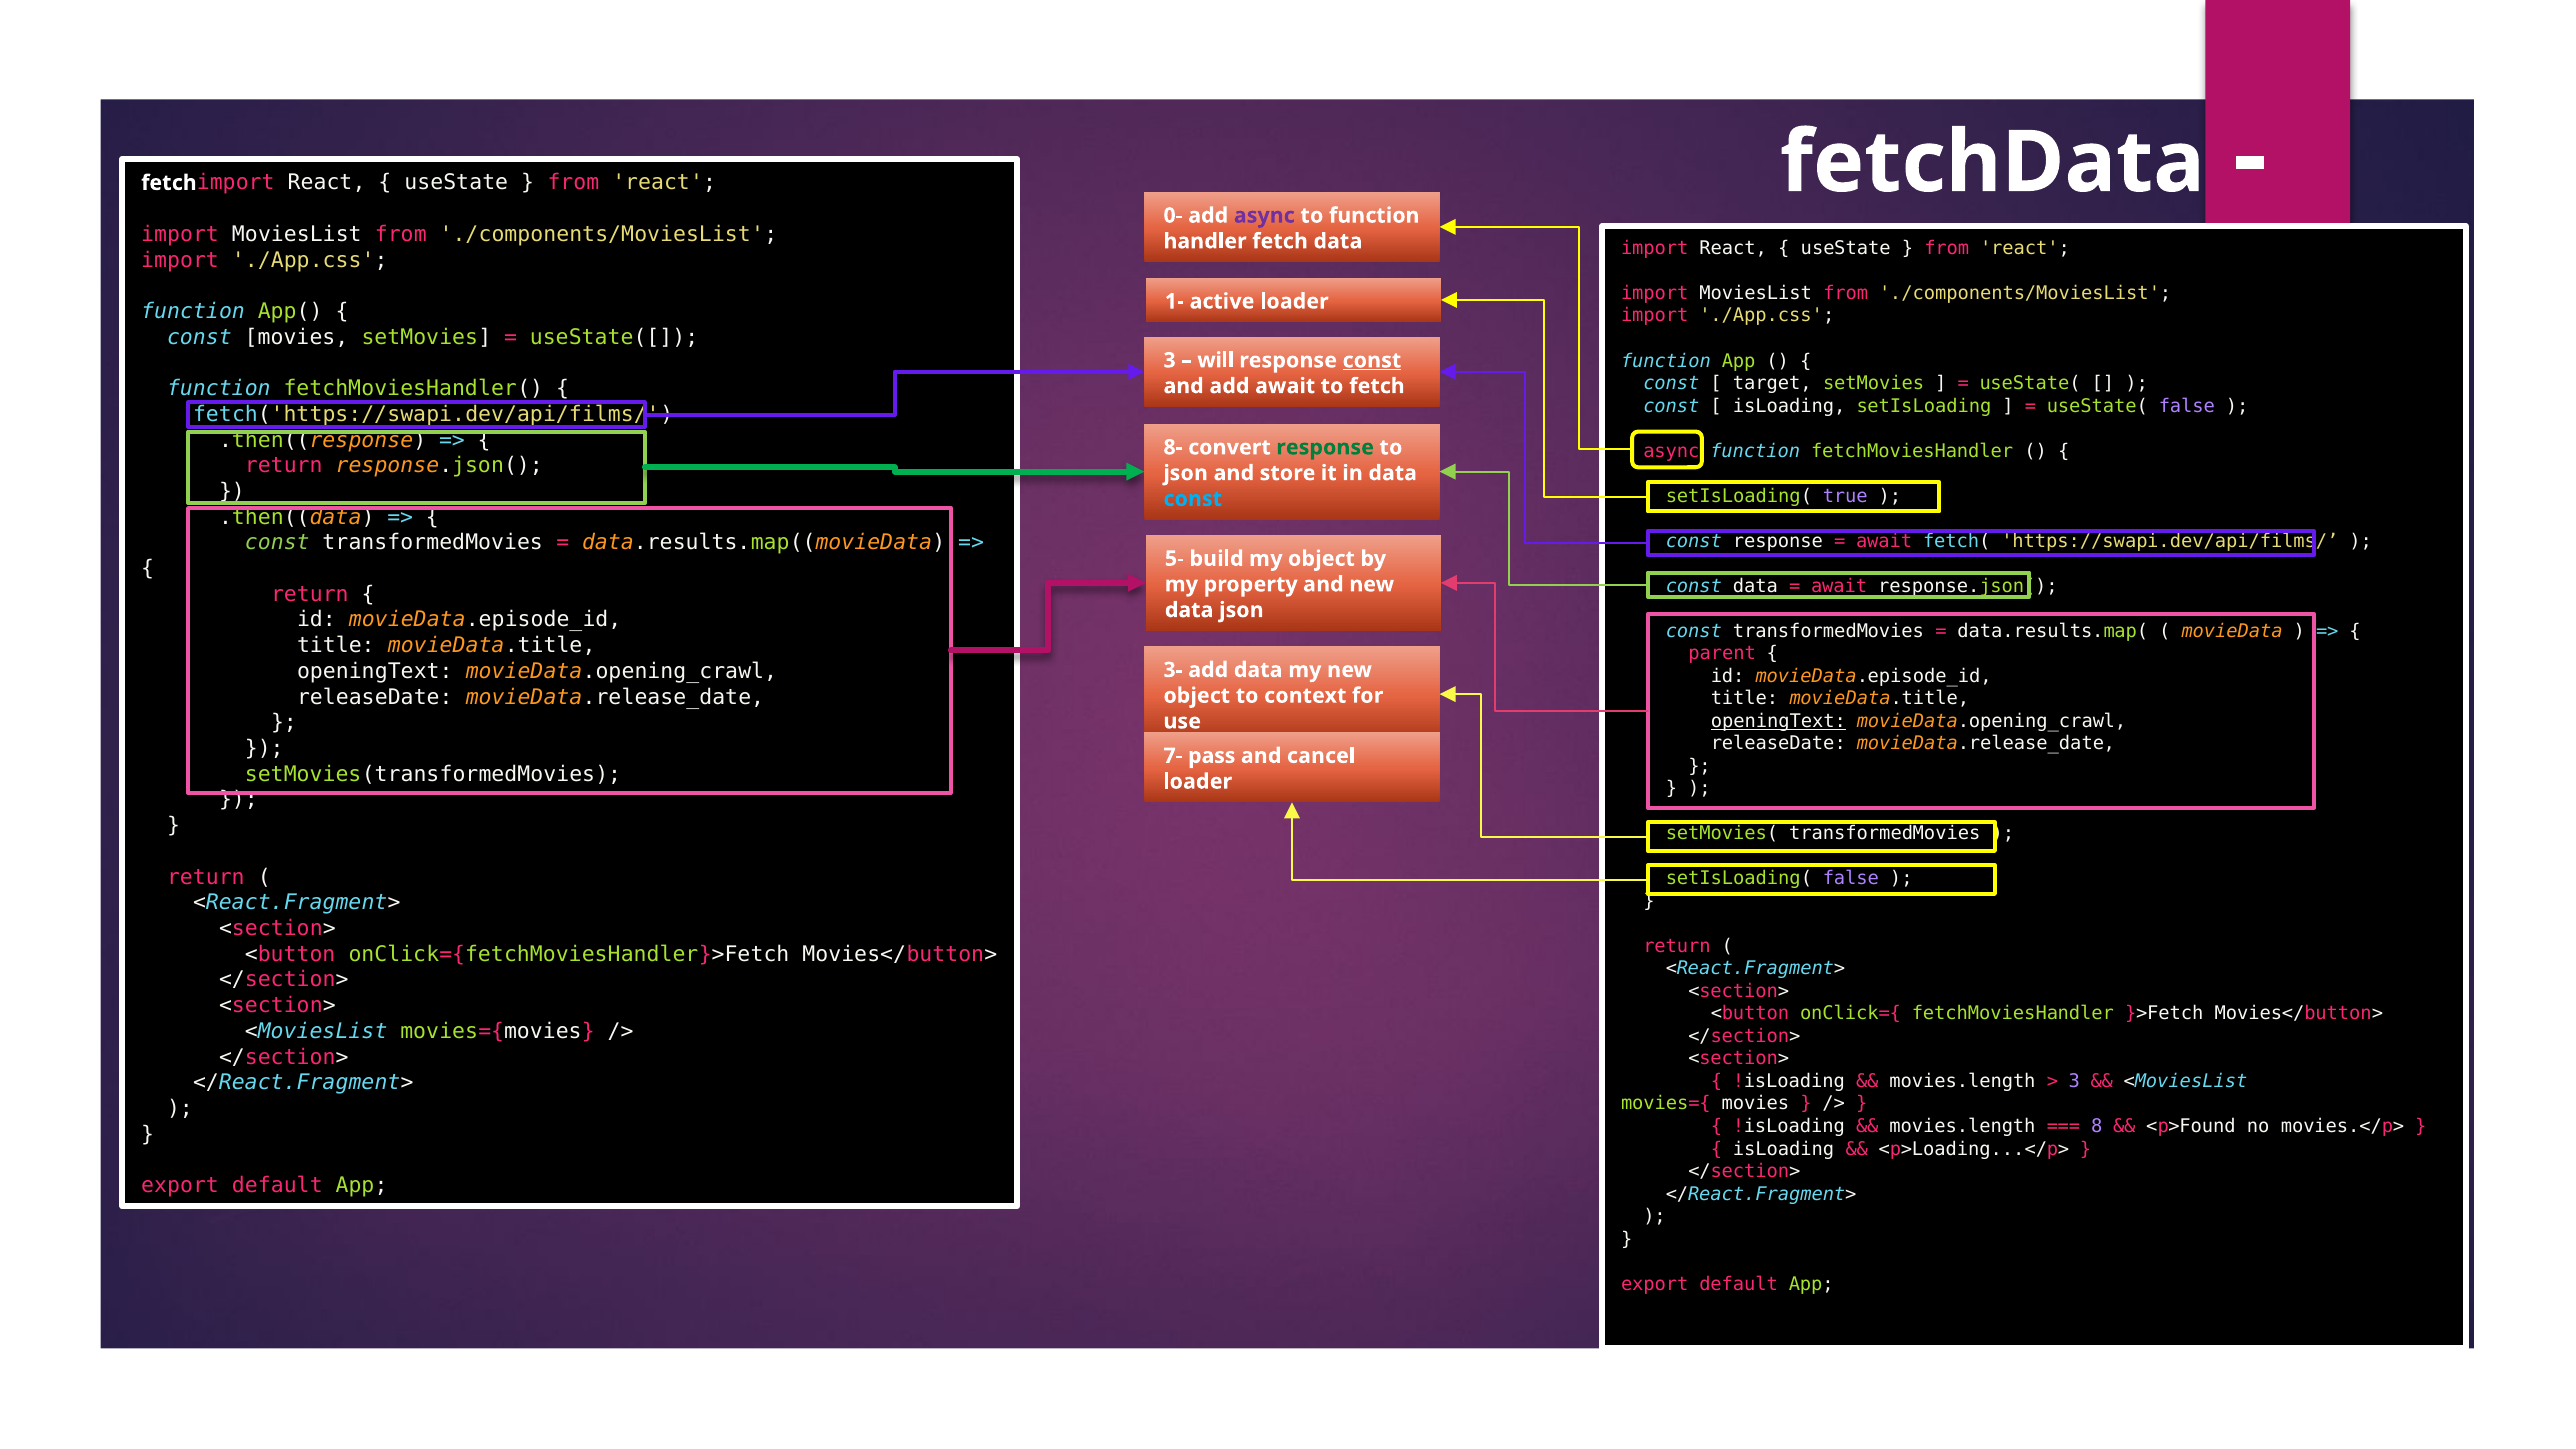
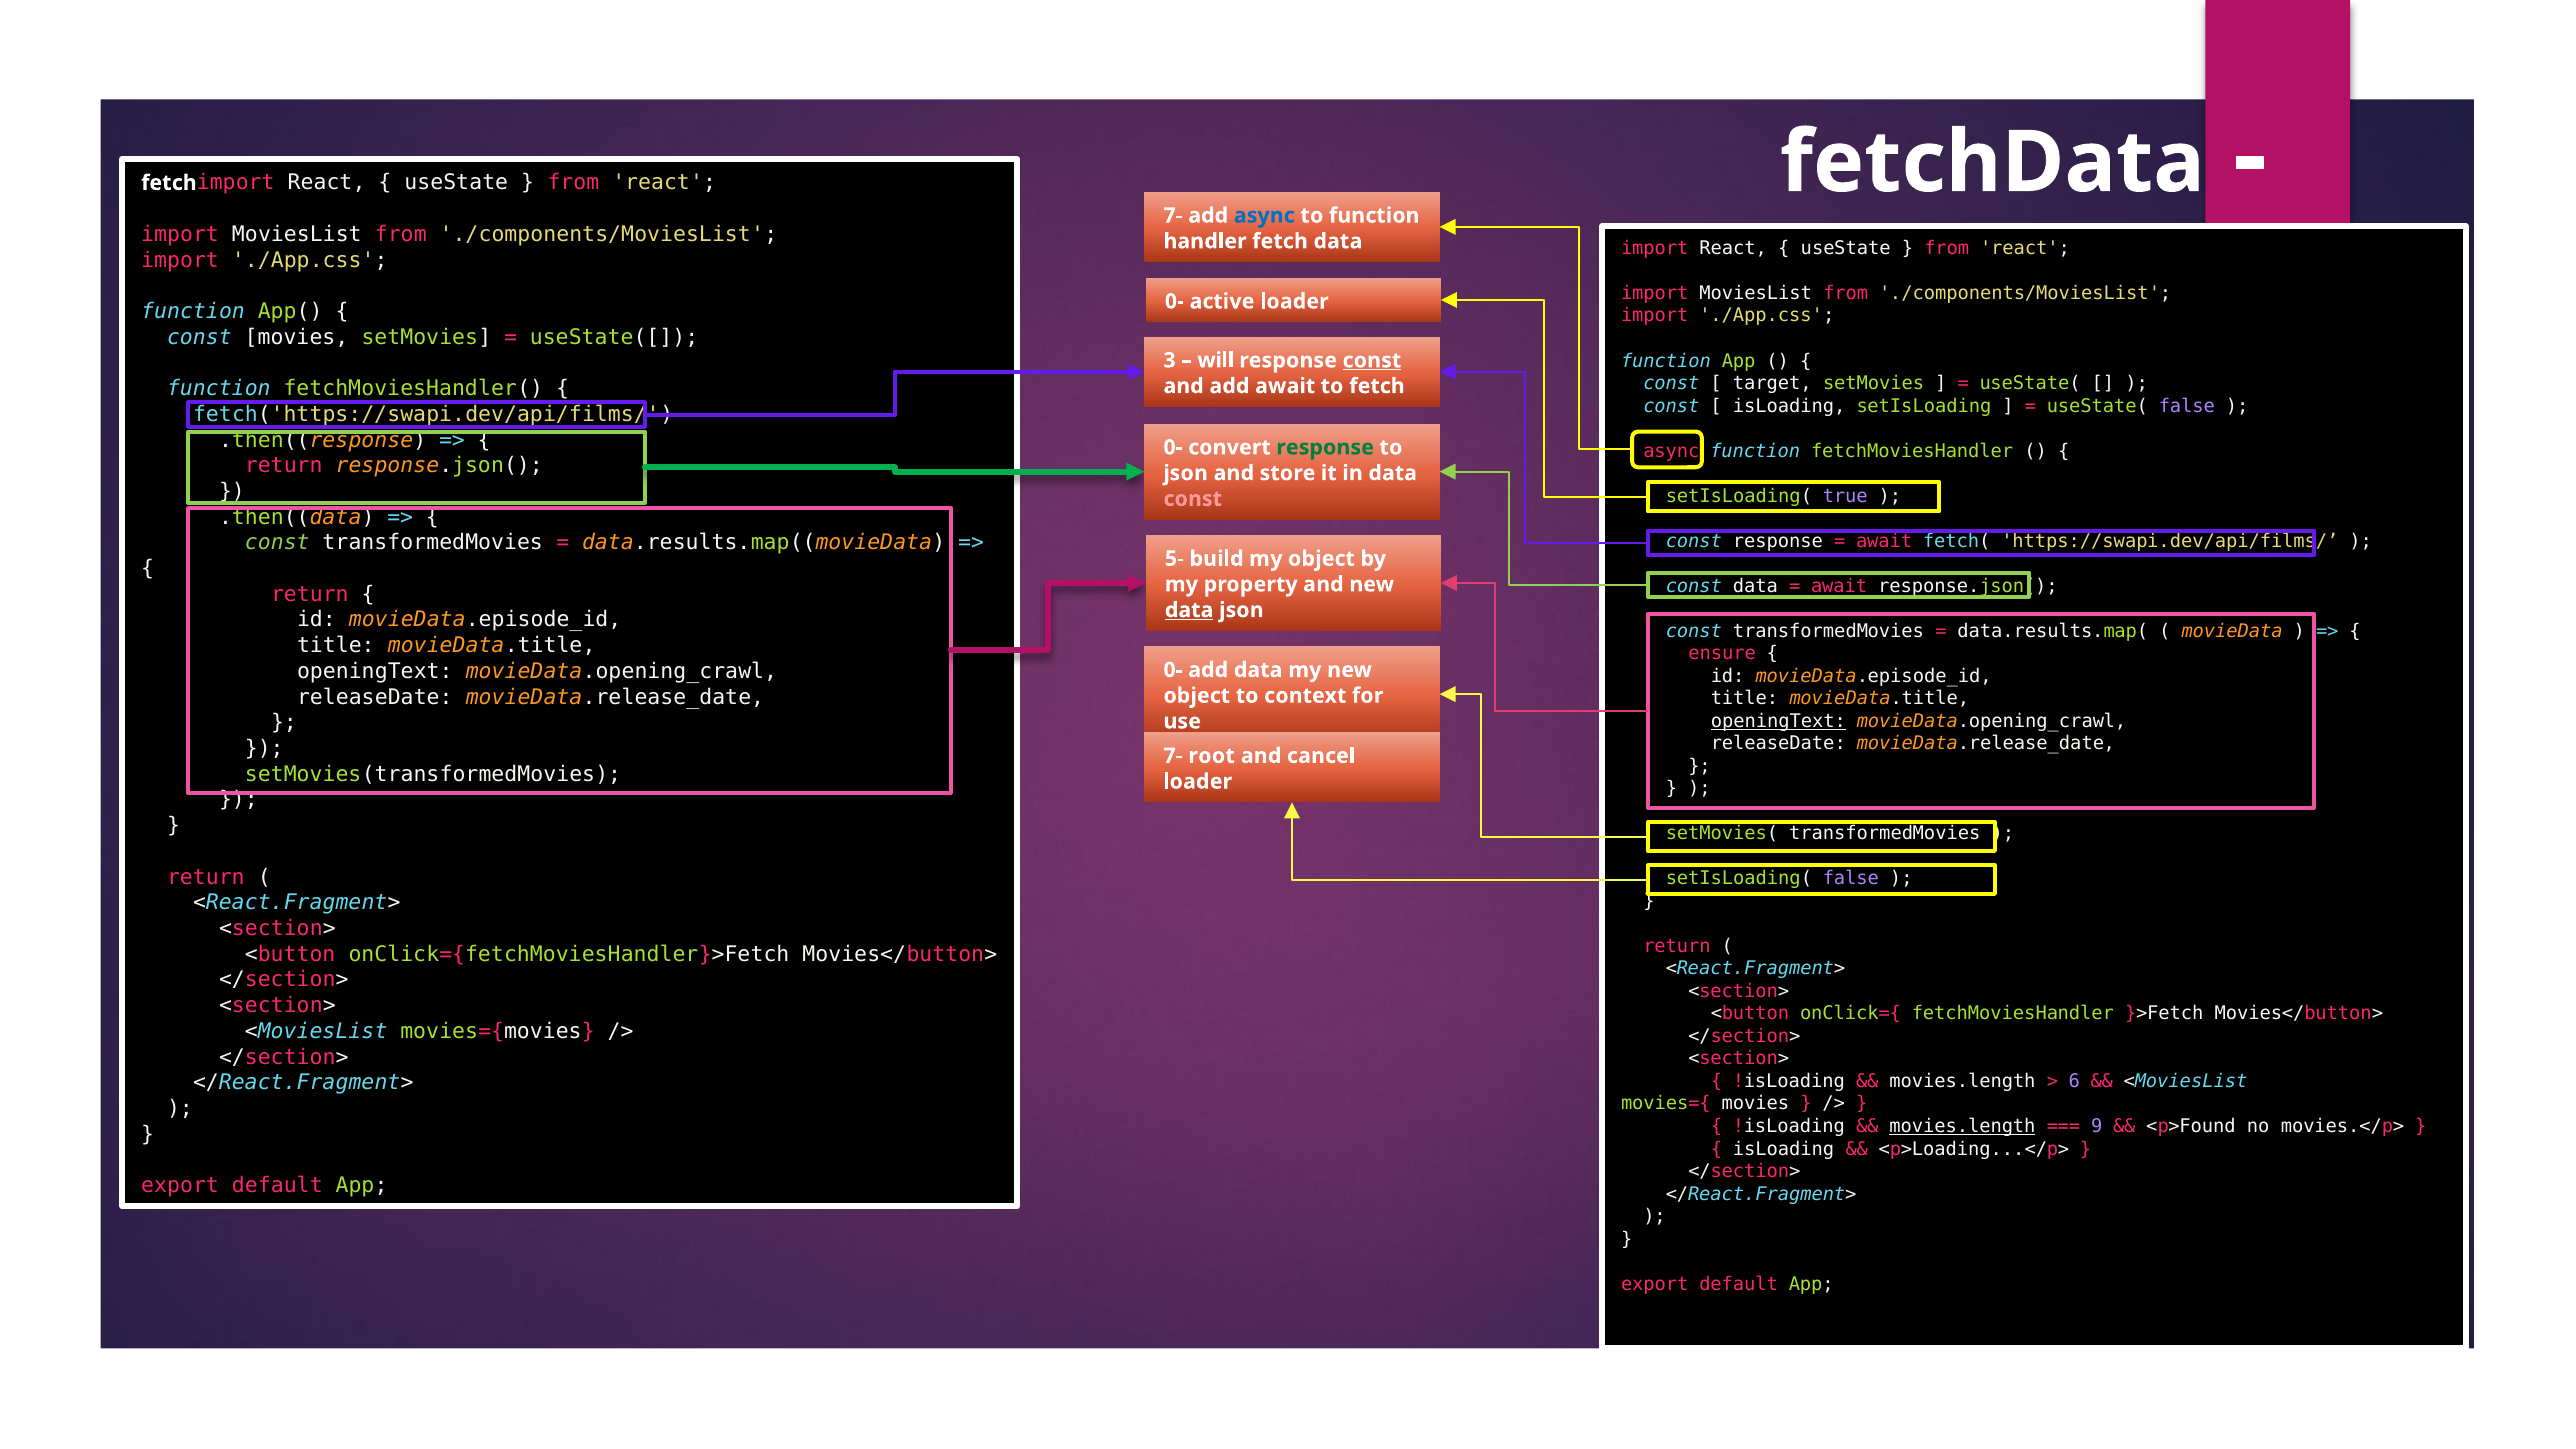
0-: 0- -> 7- (1173, 216)
async colour: purple -> blue (1264, 216)
1-: 1- -> 0- (1174, 301)
8-: 8- -> 0- (1173, 447)
const colour: light blue -> pink (1193, 499)
data underline: none -> present (1189, 610)
parent: parent -> ensure (1722, 653)
3-: 3- -> 0- (1173, 670)
pass: pass -> root (1212, 756)
3: 3 -> 6 (2074, 1081)
movies.length underline: none -> present (1962, 1126)
8: 8 -> 9 (2097, 1126)
